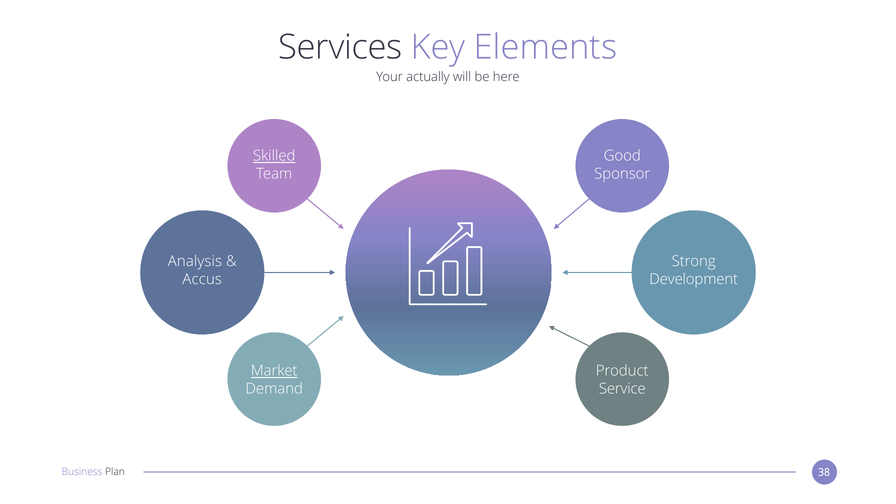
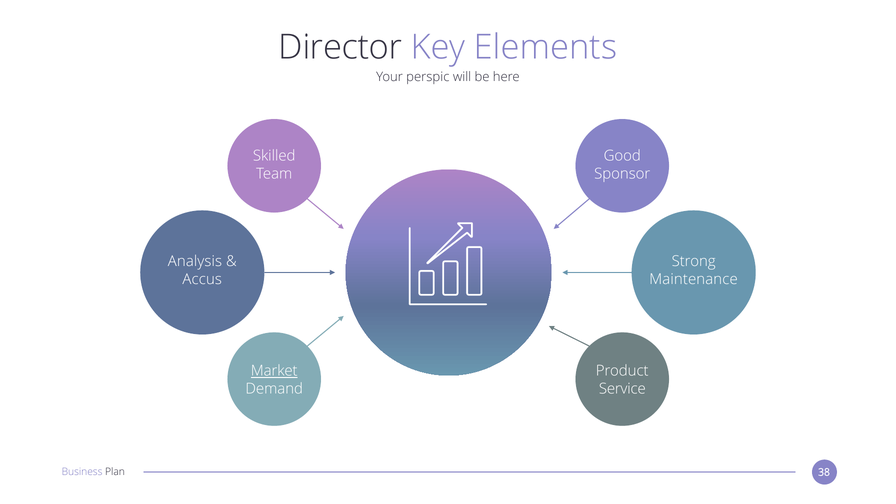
Services: Services -> Director (340, 48)
actually: actually -> perspic (428, 77)
Skilled underline: present -> none (274, 156)
Development: Development -> Maintenance (694, 279)
